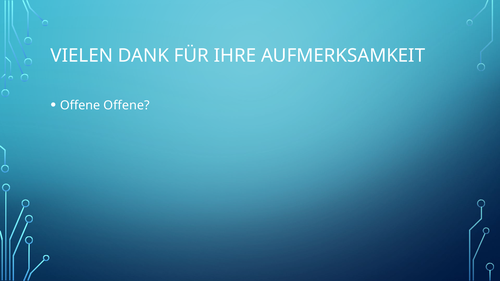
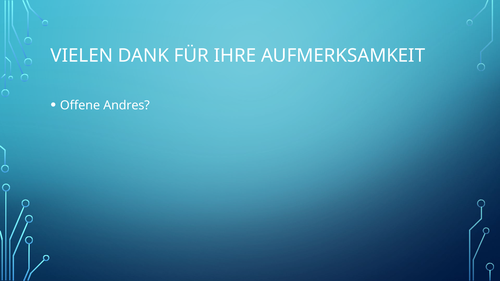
Offene Offene: Offene -> Andres (127, 106)
